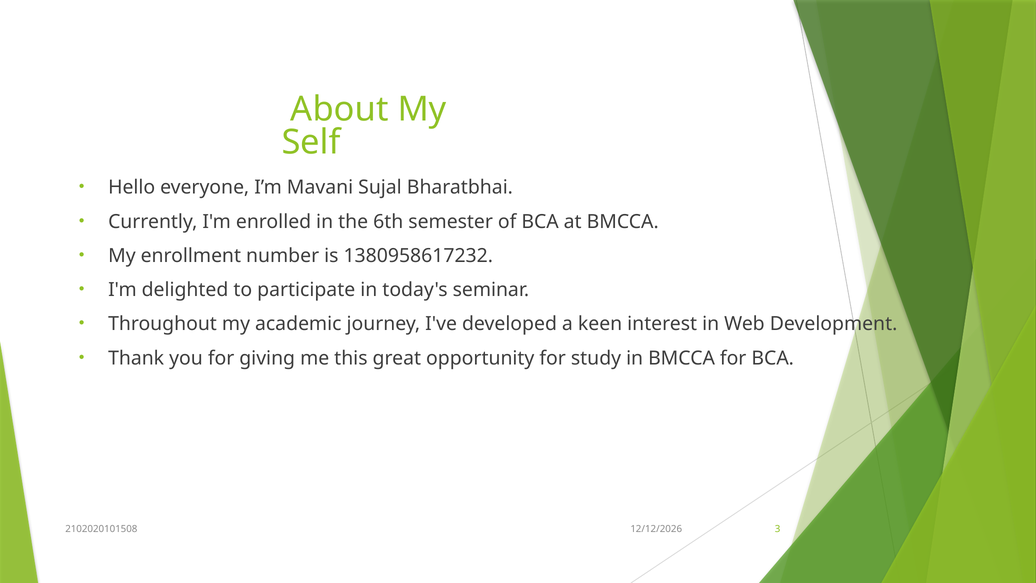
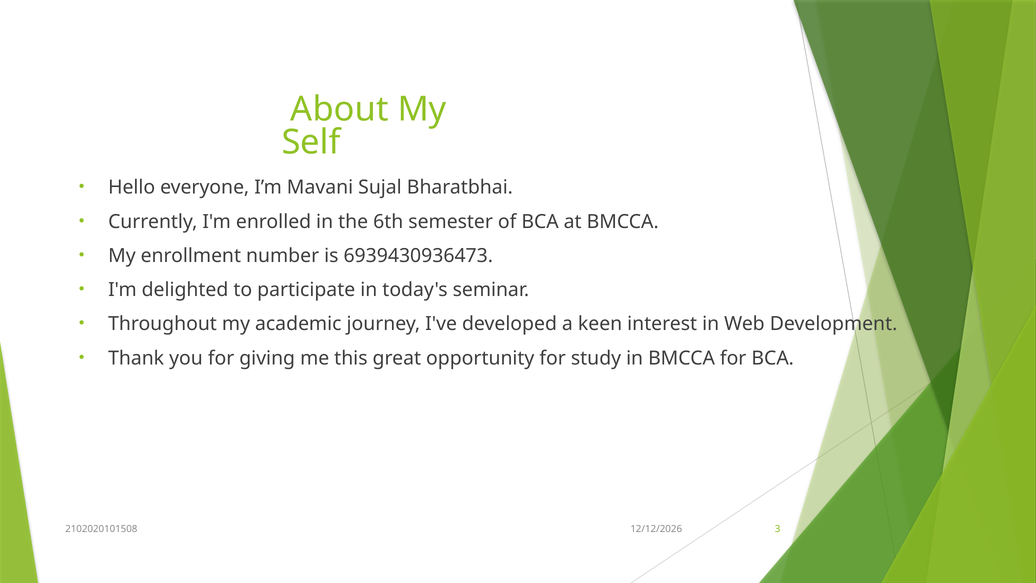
1380958617232: 1380958617232 -> 6939430936473 (418, 256)
